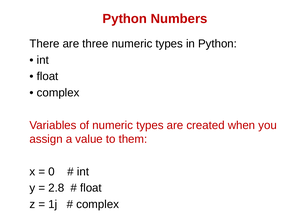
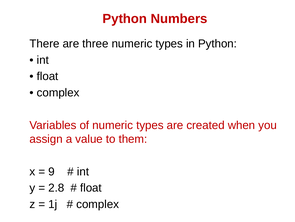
0: 0 -> 9 (52, 171)
